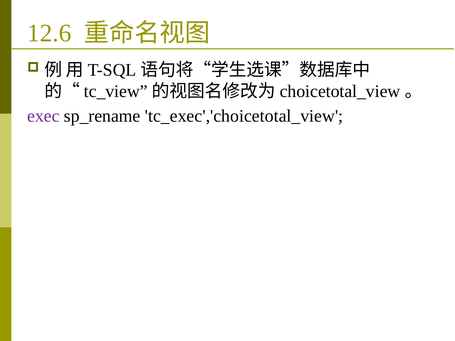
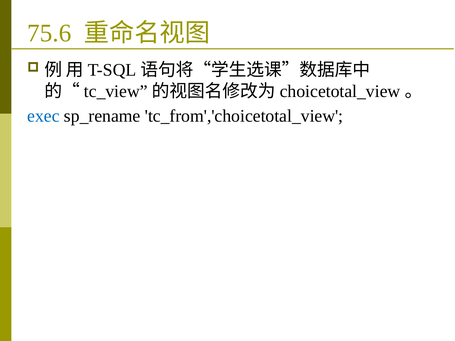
12.6: 12.6 -> 75.6 (49, 33)
exec colour: purple -> blue (43, 116)
tc_exec','choicetotal_view: tc_exec','choicetotal_view -> tc_from','choicetotal_view (244, 116)
